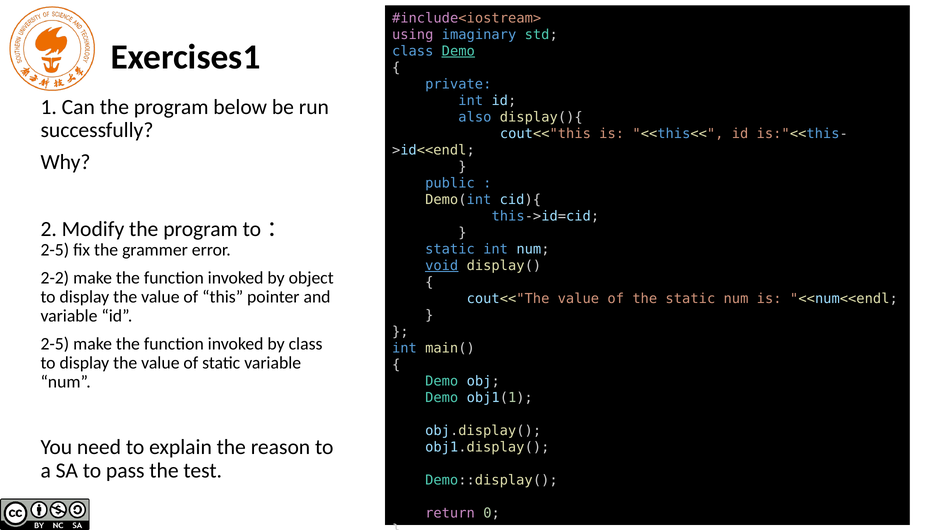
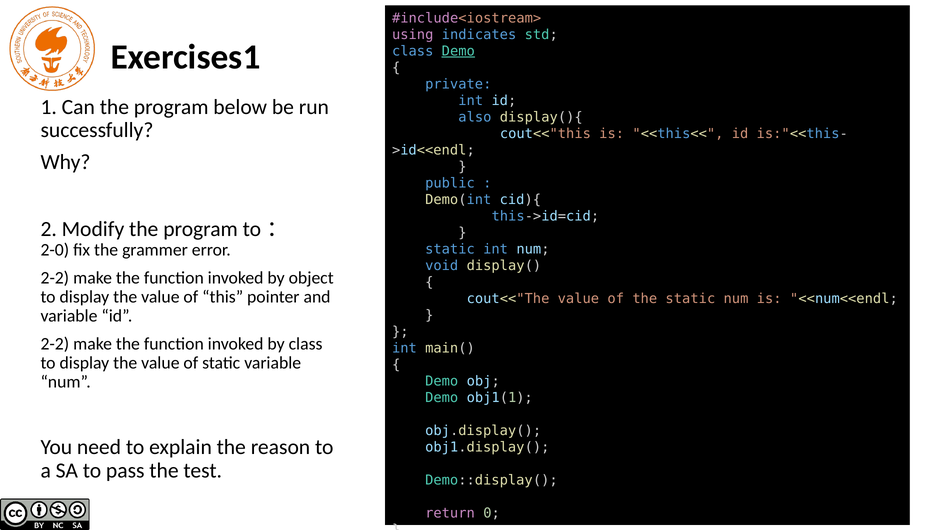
imaginary: imaginary -> indicates (479, 35)
2-5: 2-5 -> 2-0 (55, 250)
void underline: present -> none (442, 266)
2-5: 2-5 -> 2-2 (55, 344)
